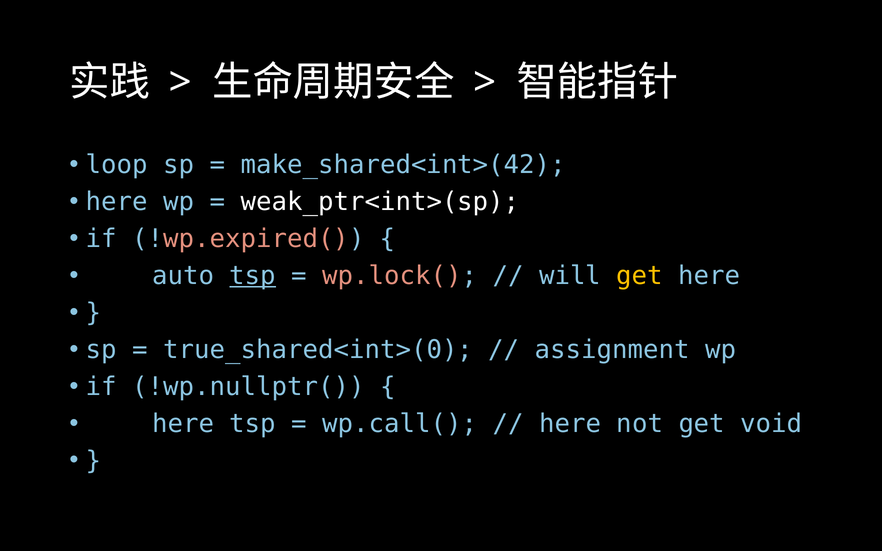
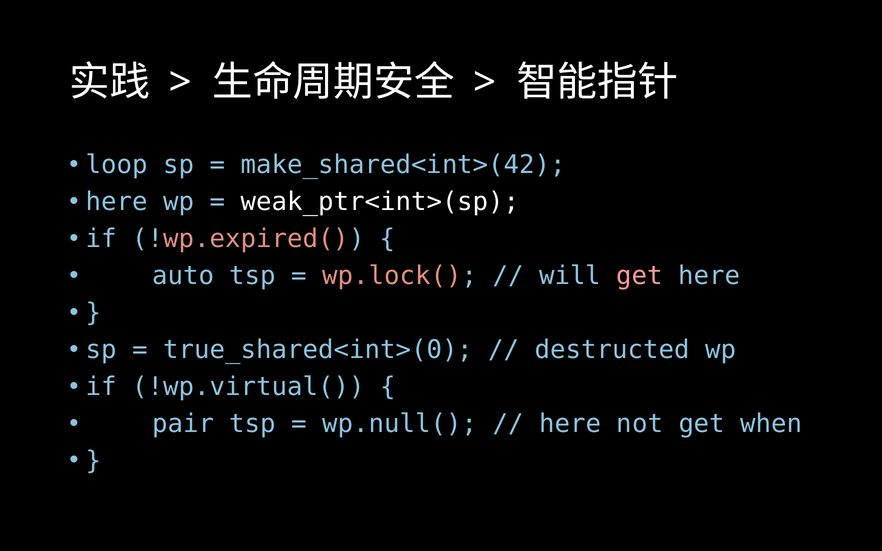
tsp underline: present -> none (253, 276)
get colour: yellow -> pink (640, 276)
assignment: assignment -> destructed (612, 350)
!wp.nullptr(: !wp.nullptr( -> !wp.virtual( (249, 387)
here: here -> pair (183, 424)
wp.call(: wp.call( -> wp.null( (400, 424)
void: void -> when (771, 424)
